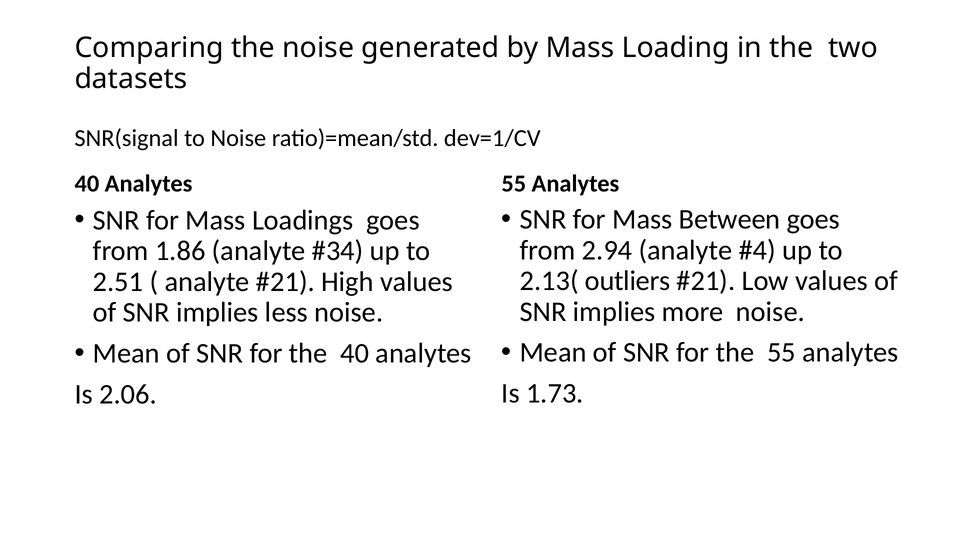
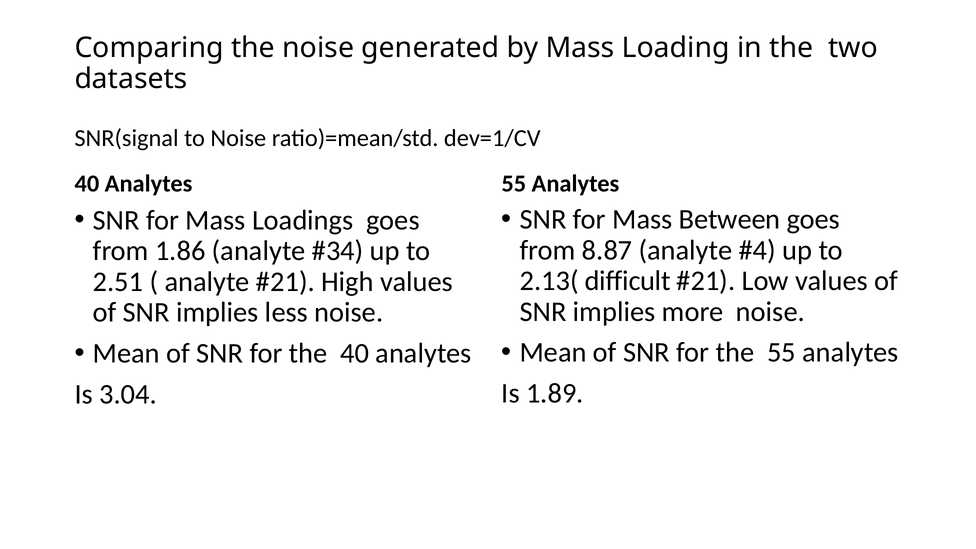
2.94: 2.94 -> 8.87 (607, 250)
outliers: outliers -> difficult (628, 281)
1.73: 1.73 -> 1.89 (555, 394)
2.06: 2.06 -> 3.04 (128, 394)
